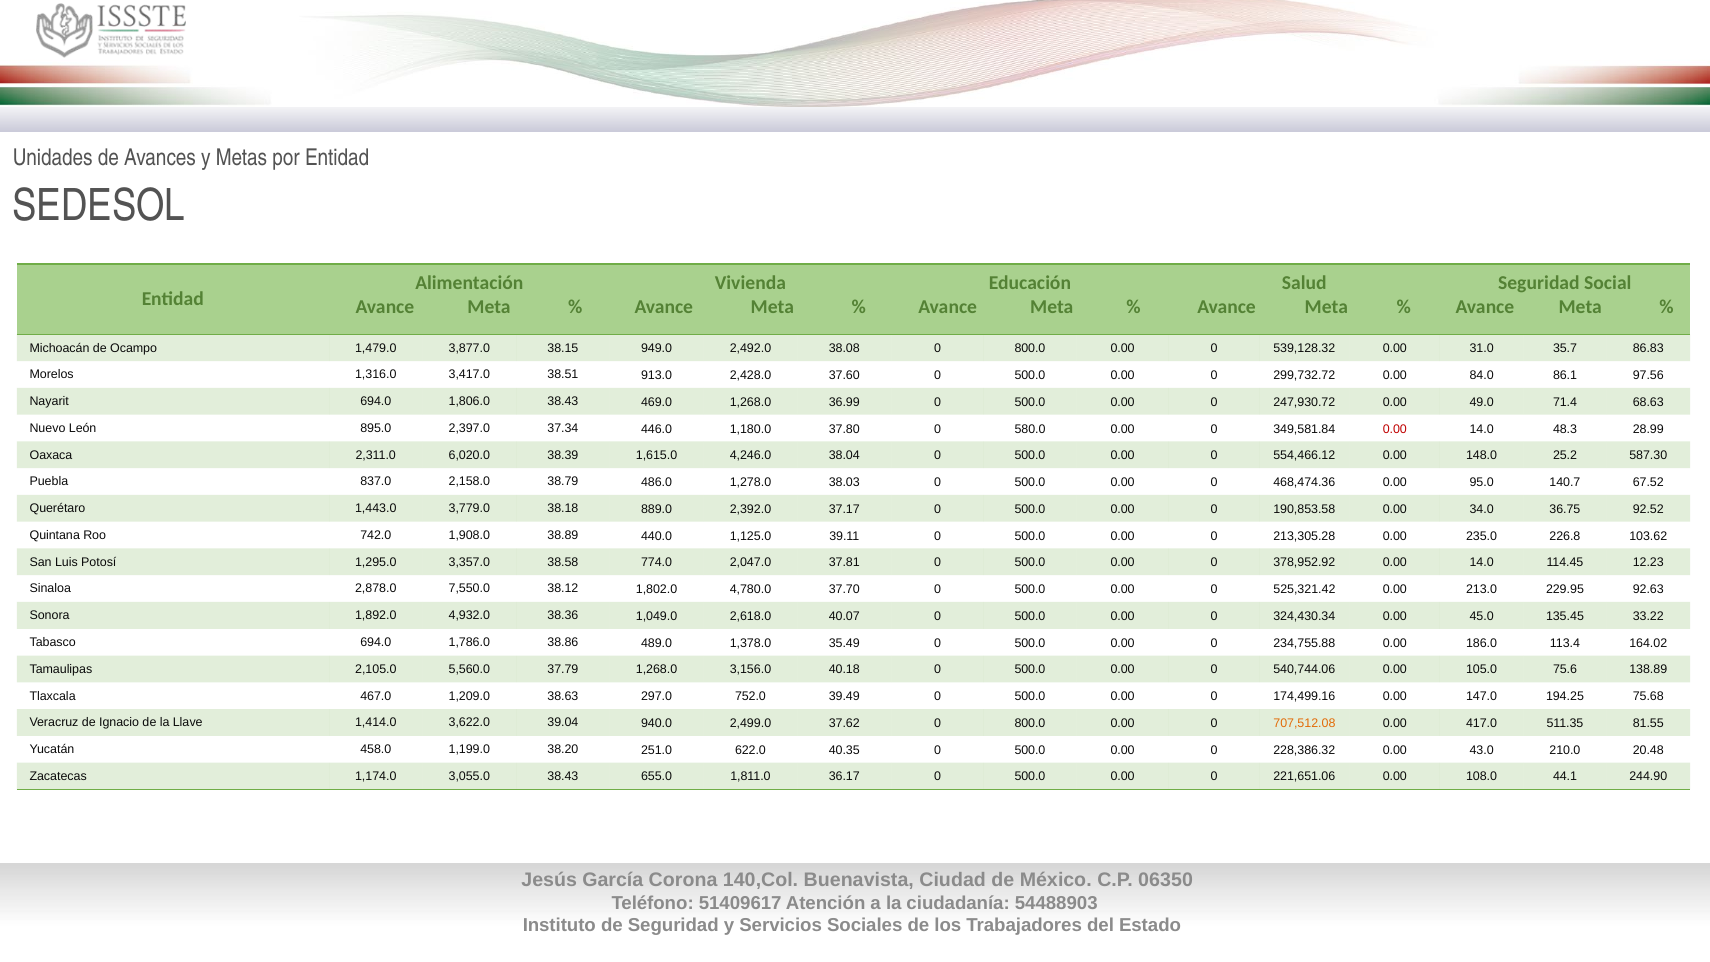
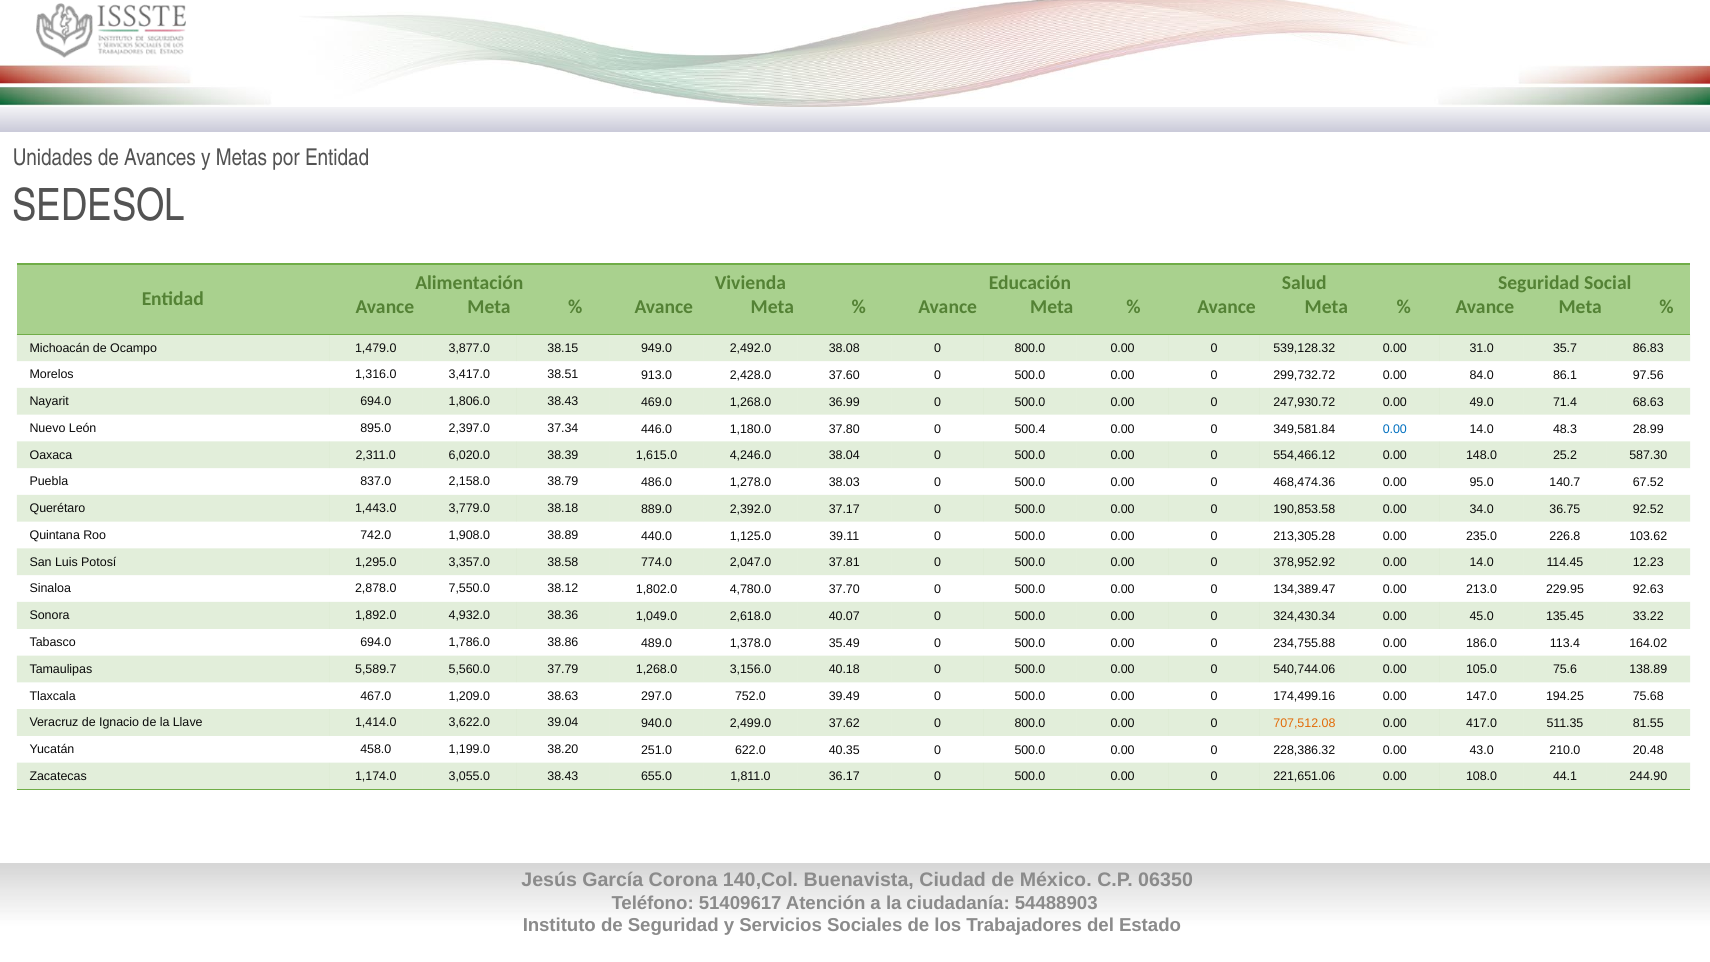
580.0: 580.0 -> 500.4 (1030, 429)
0.00 colour: red -> blue (1395, 429)
525,321.42: 525,321.42 -> 134,389.47 (1304, 589)
2,105.0: 2,105.0 -> 5,589.7 (376, 669)
